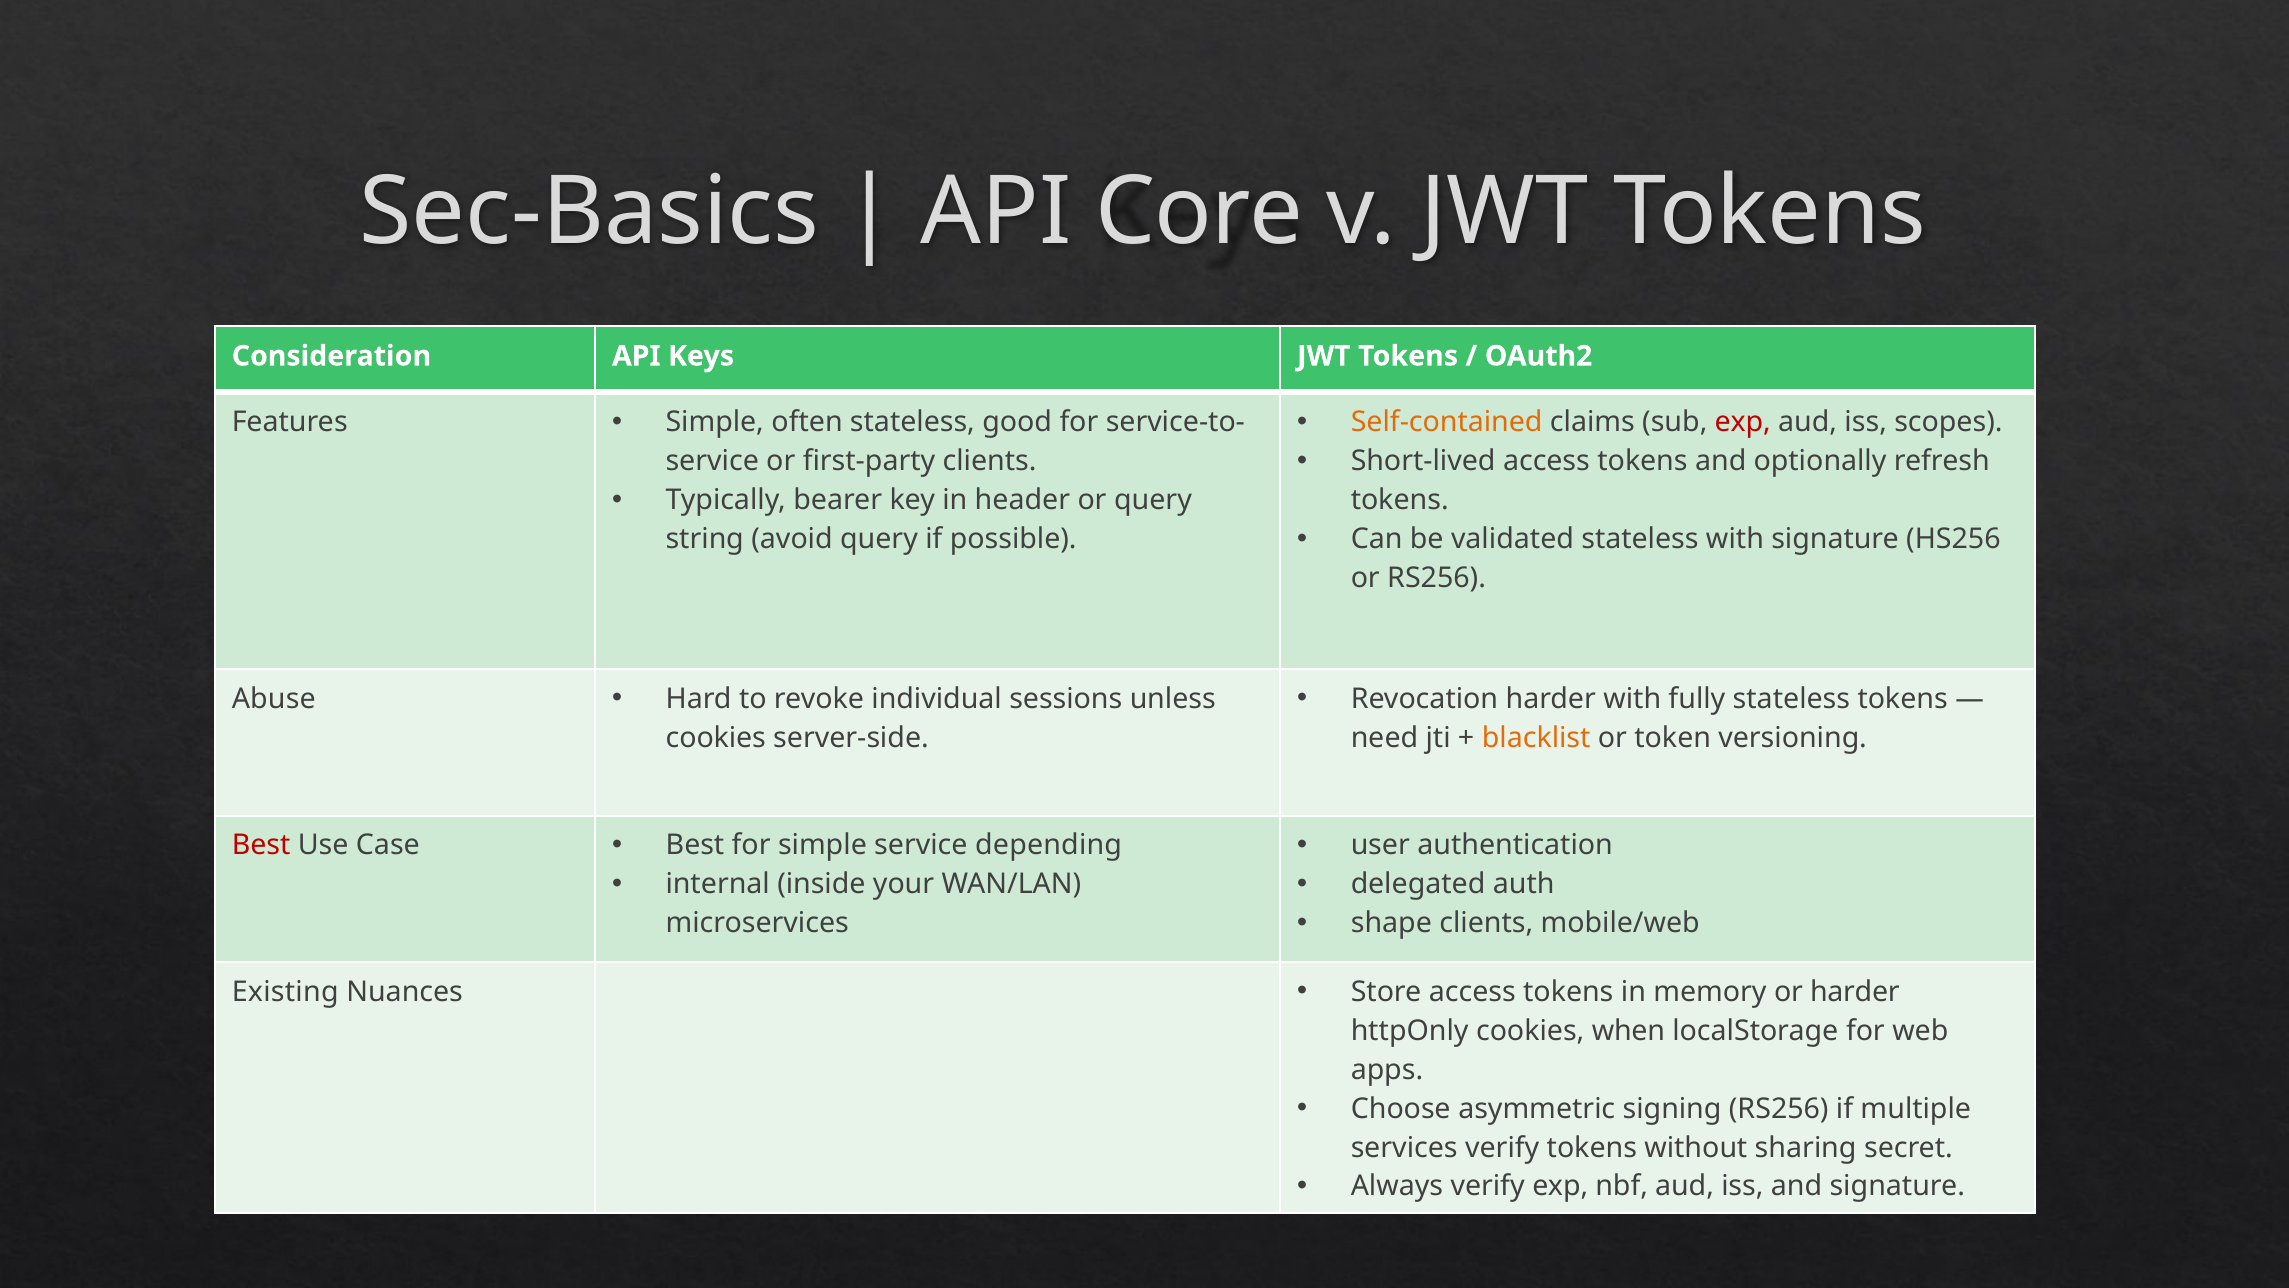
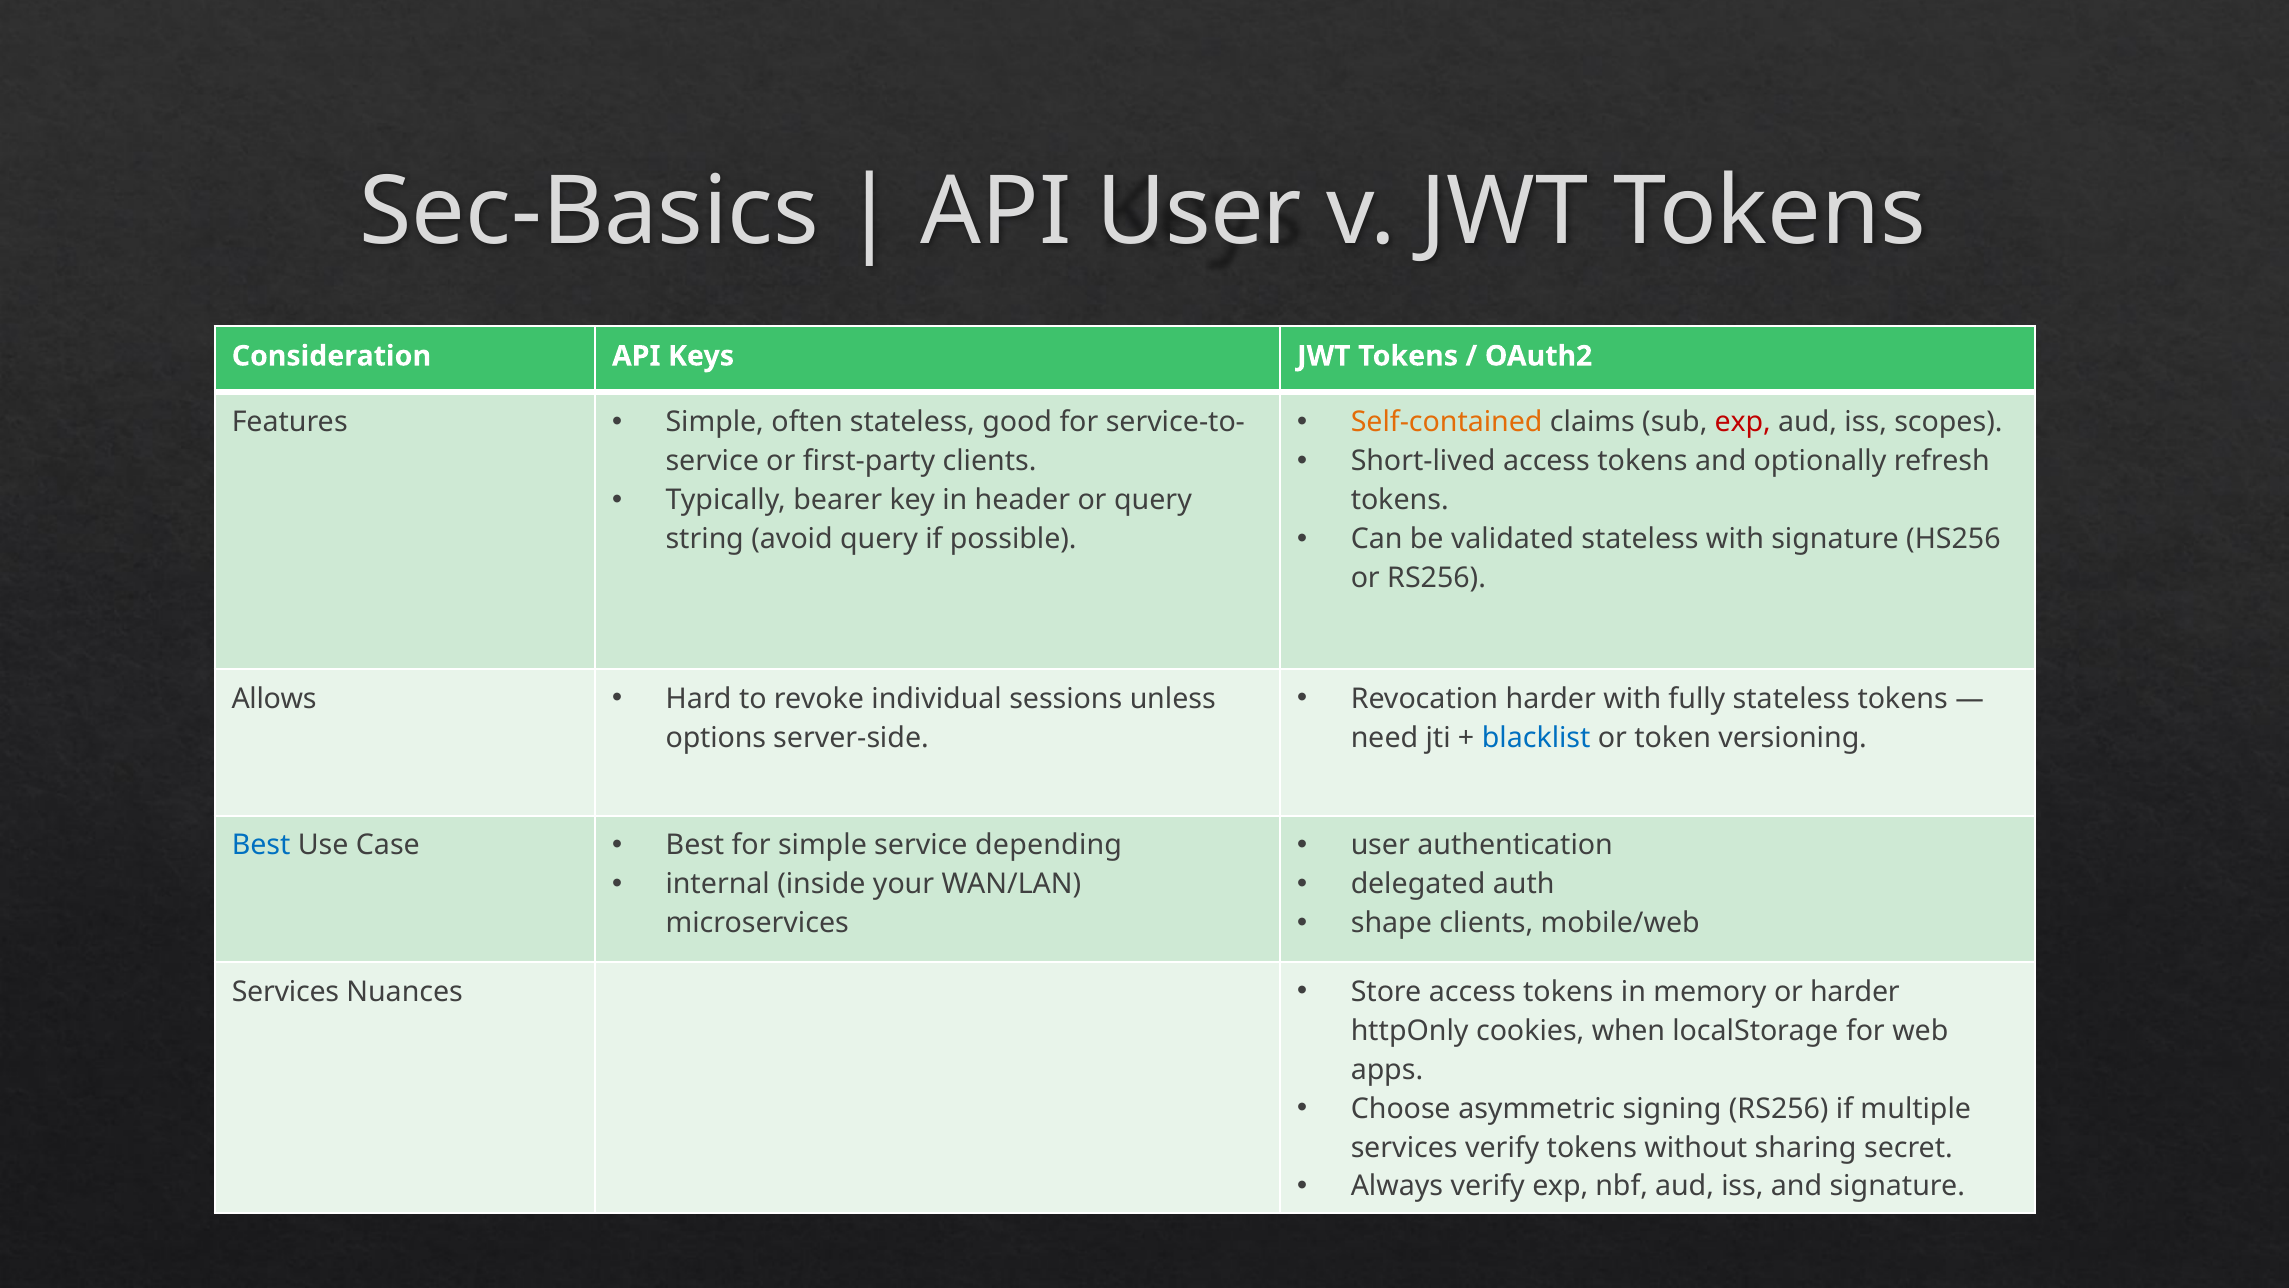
API Core: Core -> User (1199, 212)
Abuse: Abuse -> Allows (274, 699)
cookies: cookies -> options (716, 737)
blacklist colour: orange -> blue (1536, 737)
Best colour: red -> blue (261, 845)
Existing: Existing -> Services (285, 991)
